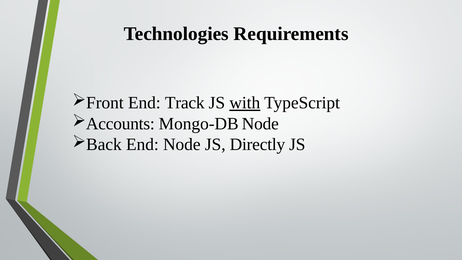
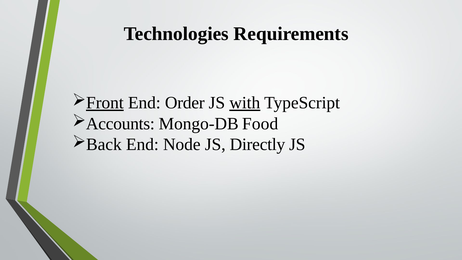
Front underline: none -> present (105, 103)
Track: Track -> Order (185, 103)
Mongo-DB Node: Node -> Food (260, 124)
